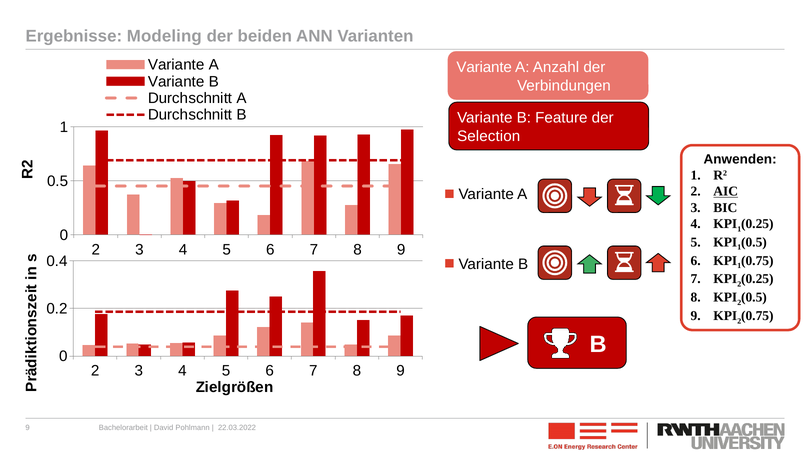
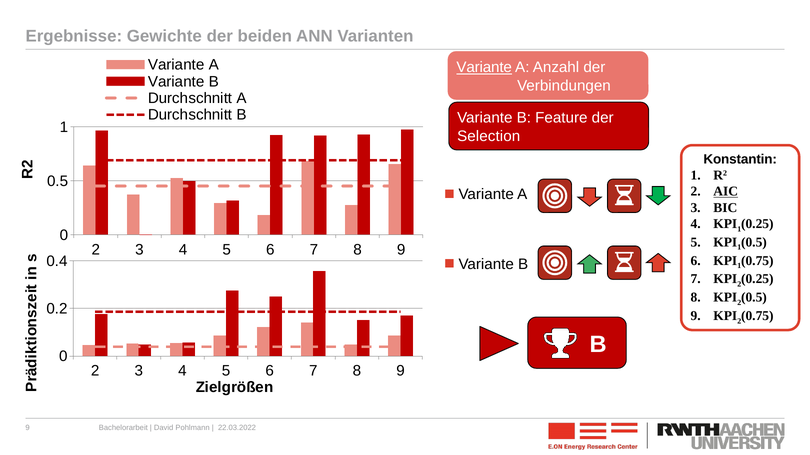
Modeling: Modeling -> Gewichte (164, 36)
Variante underline: none -> present (484, 68)
Anwenden: Anwenden -> Konstantin (740, 159)
